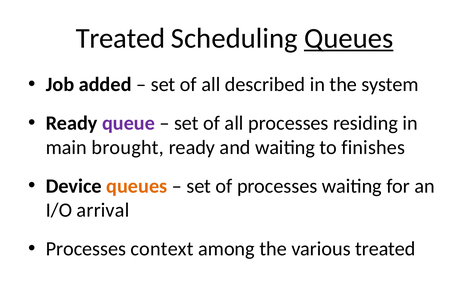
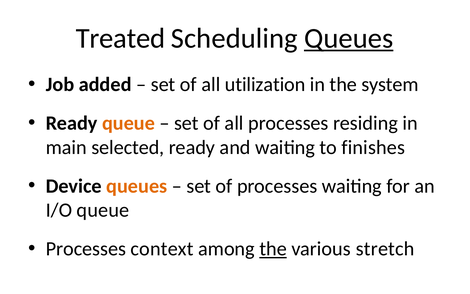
described: described -> utilization (265, 84)
queue colour: purple -> orange (128, 123)
brought: brought -> selected (128, 147)
I/O arrival: arrival -> queue (103, 210)
the underline: none -> present (273, 249)
various treated: treated -> stretch (385, 249)
